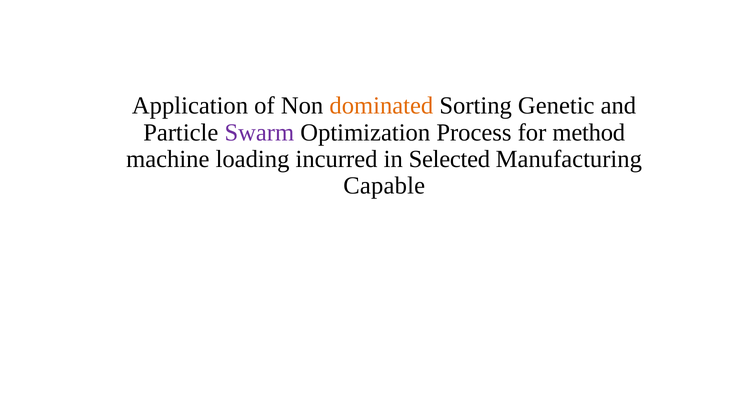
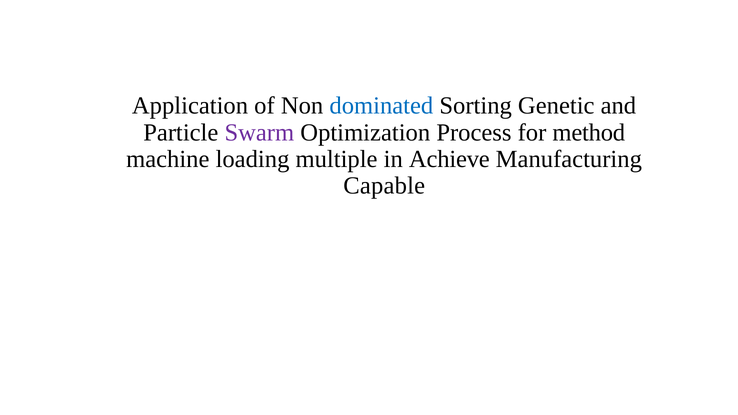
dominated colour: orange -> blue (381, 106)
incurred: incurred -> multiple (337, 159)
Selected: Selected -> Achieve (449, 159)
